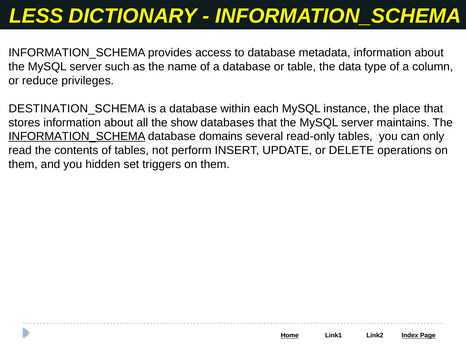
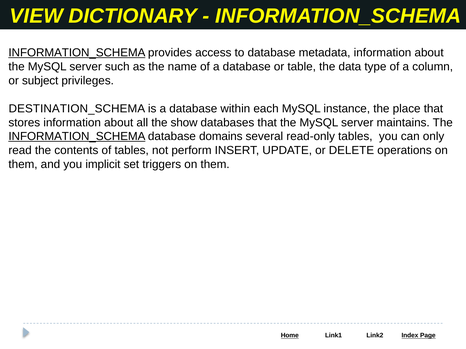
LESS: LESS -> VIEW (36, 16)
INFORMATION_SCHEMA underline: none -> present (77, 53)
reduce: reduce -> subject (40, 81)
hidden: hidden -> implicit (103, 165)
